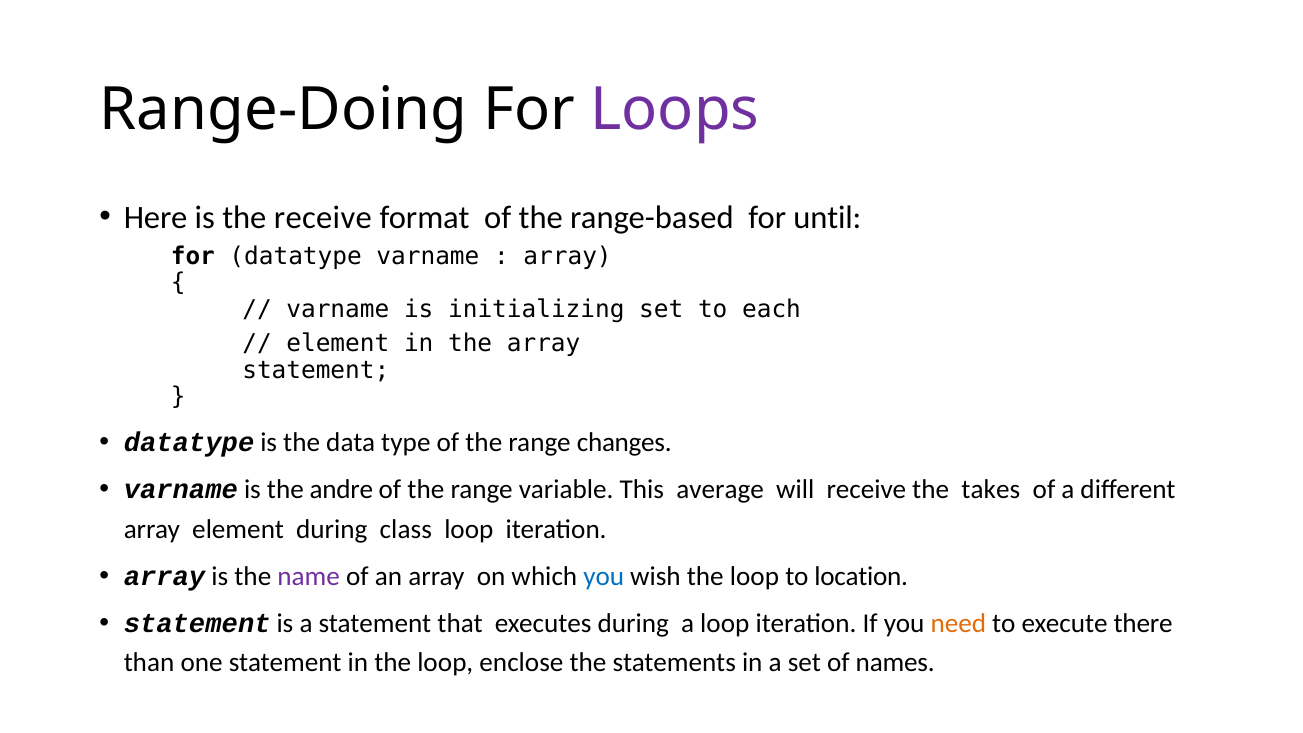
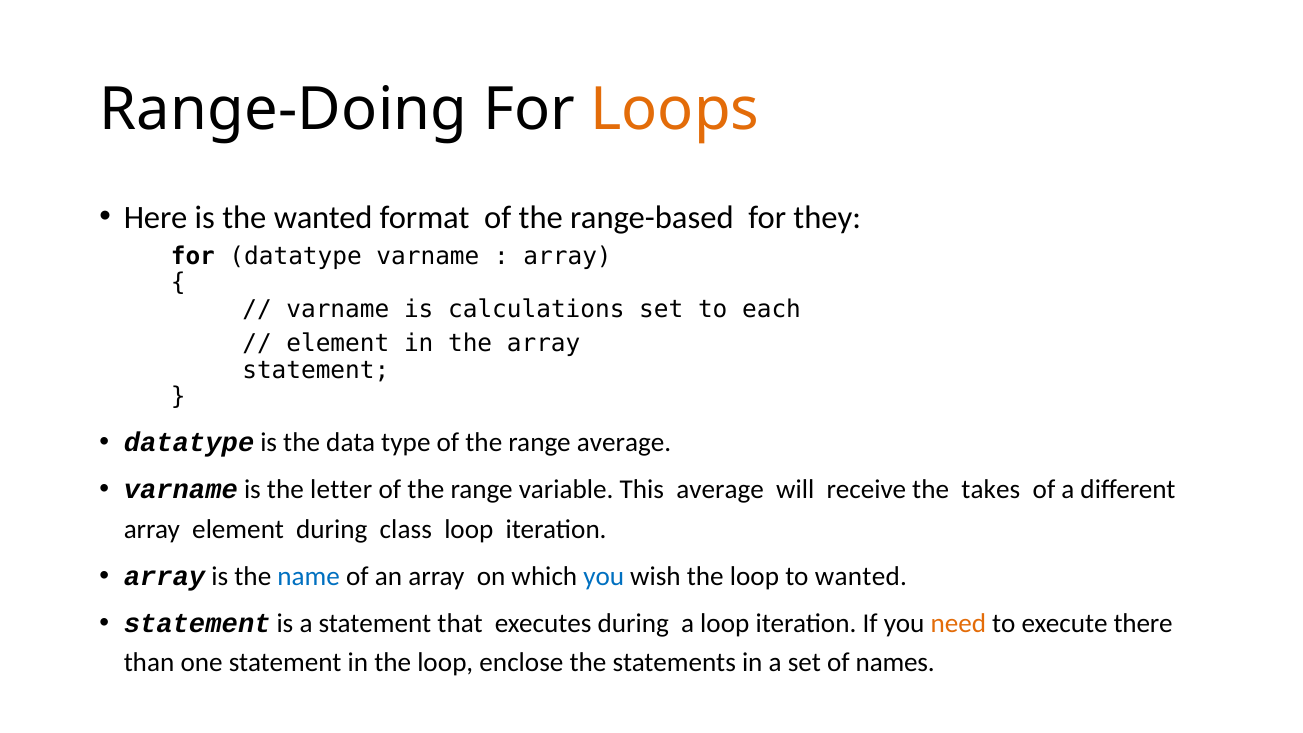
Loops colour: purple -> orange (675, 109)
the receive: receive -> wanted (323, 217)
until: until -> they (827, 217)
initializing: initializing -> calculations (536, 309)
range changes: changes -> average (624, 443)
andre: andre -> letter (341, 490)
name colour: purple -> blue (309, 576)
to location: location -> wanted (861, 576)
